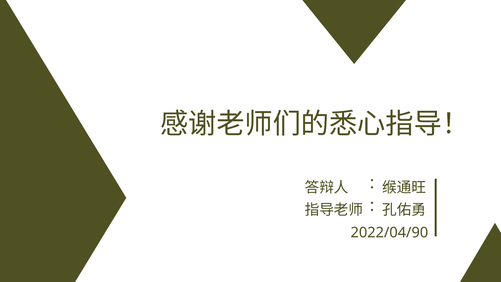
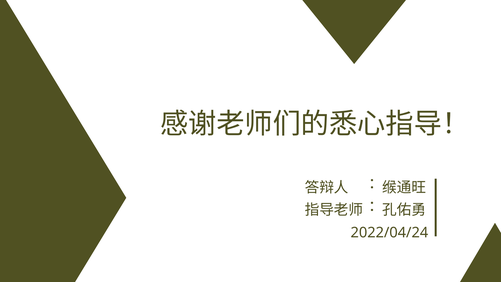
2022/04/90: 2022/04/90 -> 2022/04/24 (389, 232)
